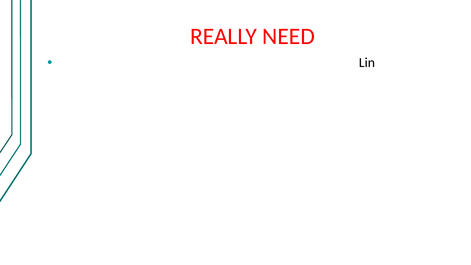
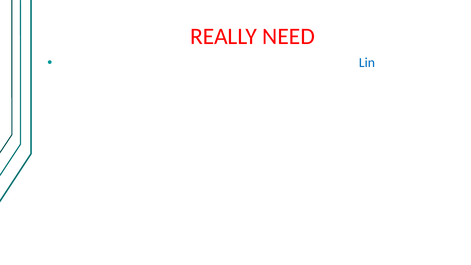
Lin colour: black -> blue (367, 63)
